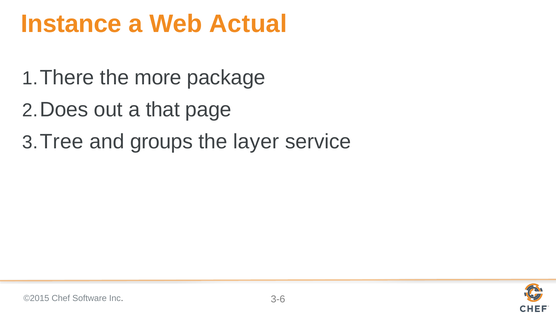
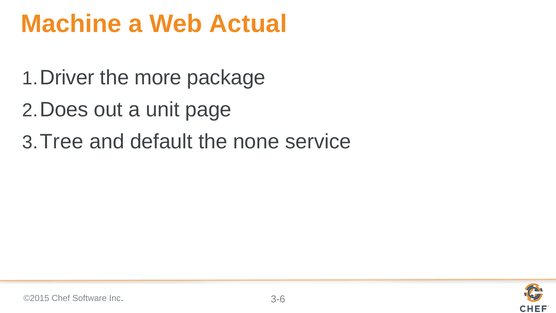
Instance: Instance -> Machine (71, 24)
There: There -> Driver (67, 77)
that: that -> unit (163, 109)
groups: groups -> default (161, 141)
layer: layer -> none (256, 141)
